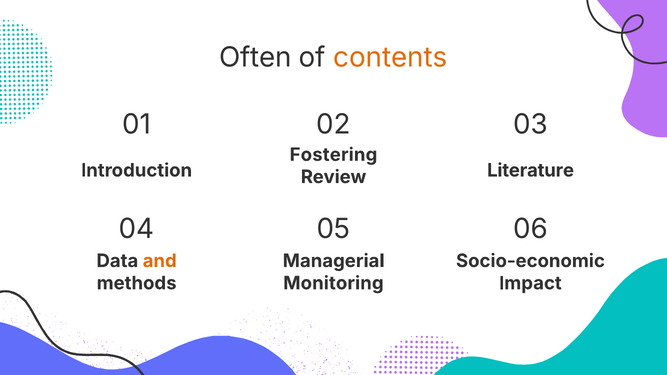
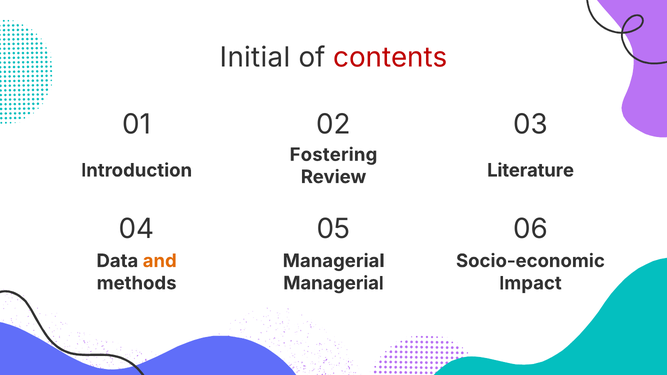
Often: Often -> Initial (255, 58)
contents colour: orange -> red (390, 58)
Monitoring: Monitoring -> Managerial (334, 283)
